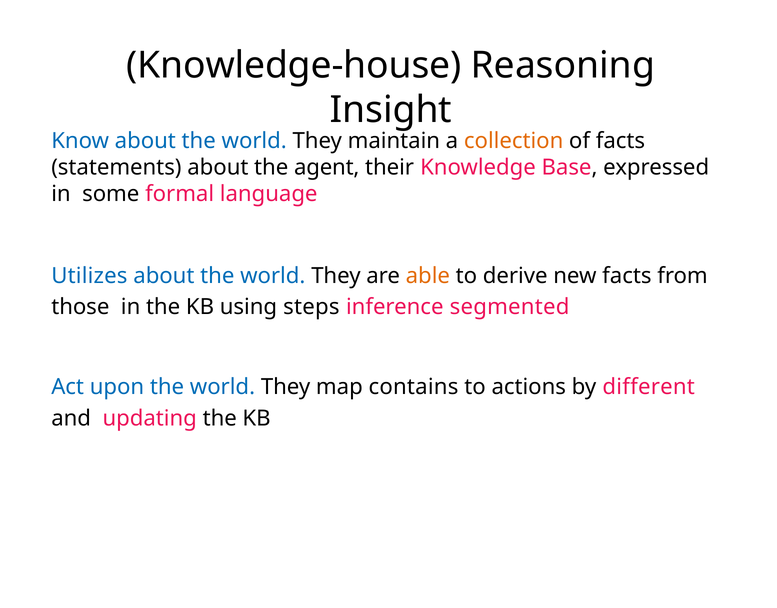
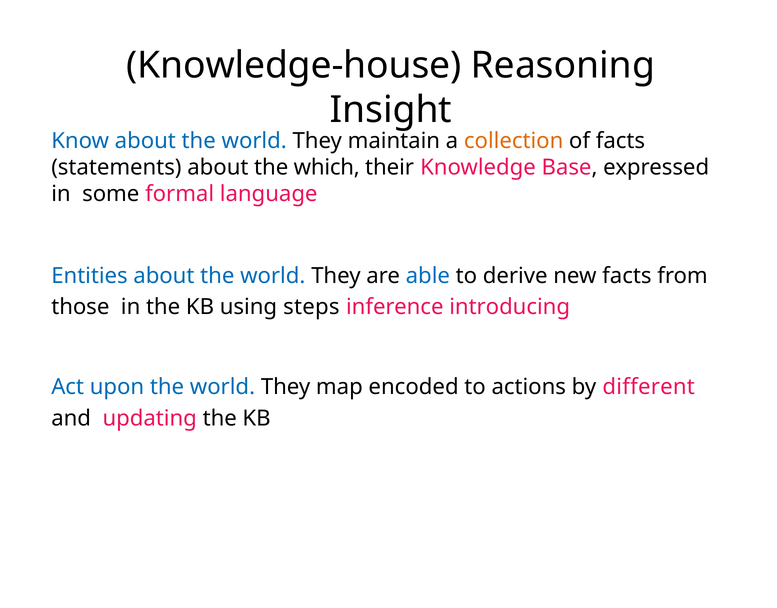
agent: agent -> which (327, 167)
Utilizes: Utilizes -> Entities (89, 275)
able colour: orange -> blue (428, 275)
segmented: segmented -> introducing (510, 307)
contains: contains -> encoded (414, 387)
